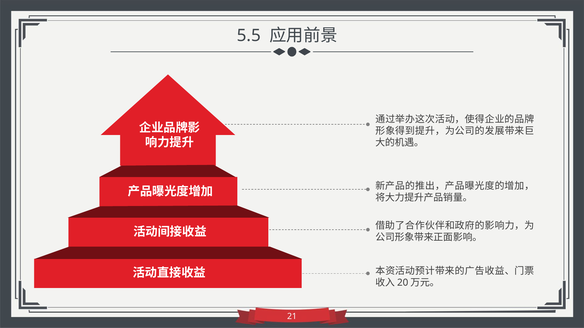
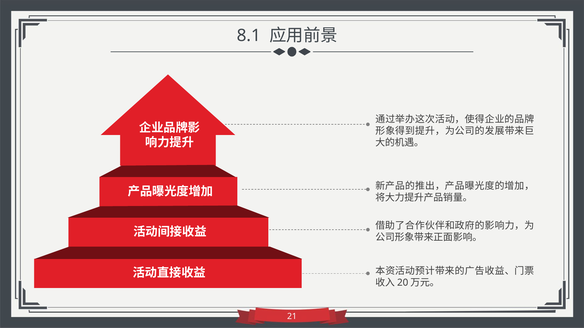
5.5: 5.5 -> 8.1 (249, 36)
